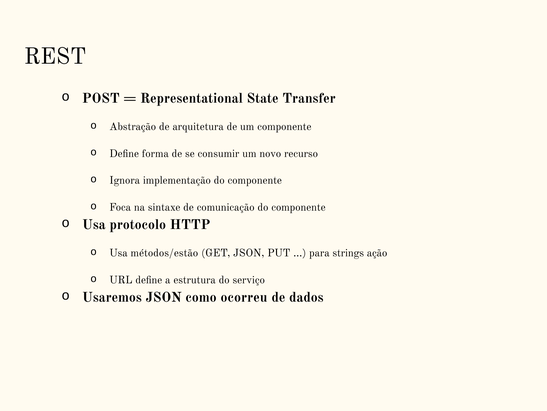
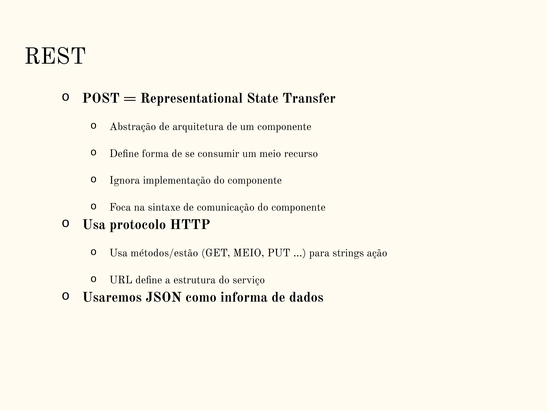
um novo: novo -> meio (270, 153)
GET JSON: JSON -> MEIO (249, 253)
ocorreu: ocorreu -> informa (244, 297)
